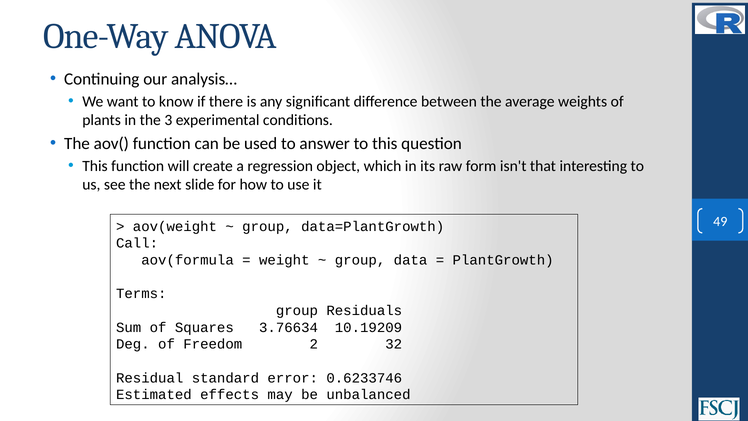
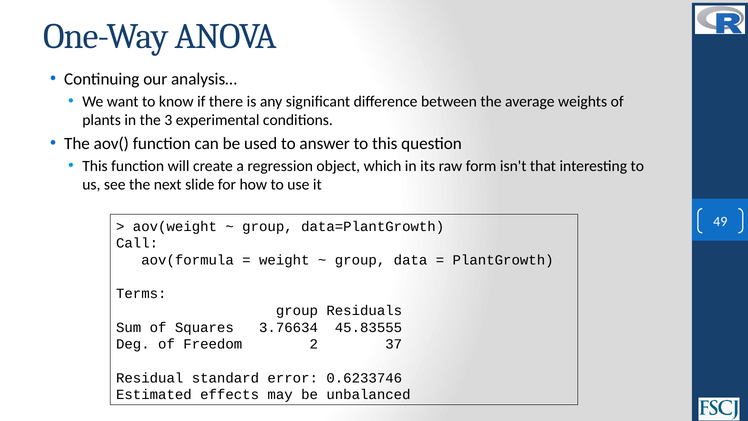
10.19209: 10.19209 -> 45.83555 (368, 327)
32: 32 -> 37 (394, 344)
